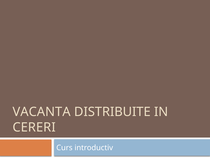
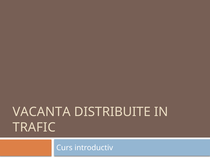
CERERI: CERERI -> TRAFIC (34, 127)
